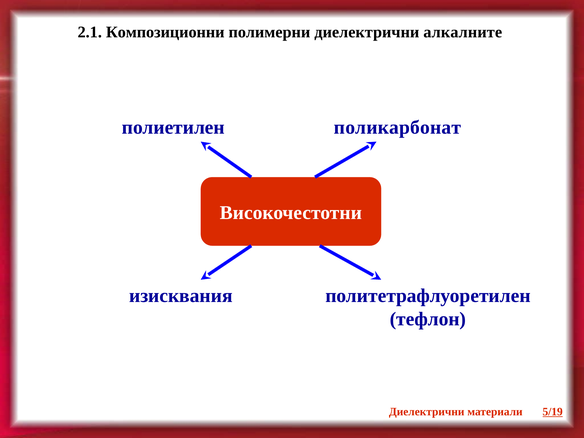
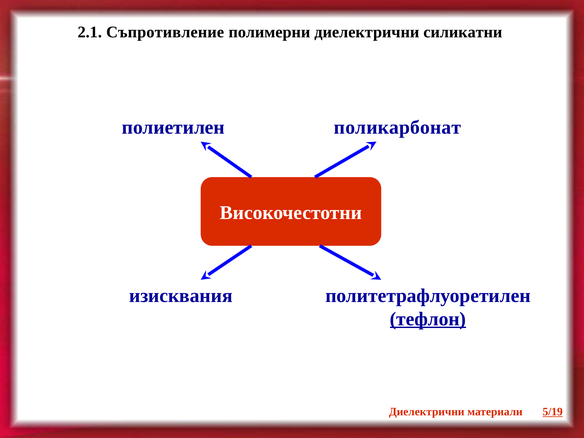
Композиционни: Композиционни -> Съпротивление (165, 32)
алкалните: алкалните -> силикатни (463, 32)
тефлон underline: none -> present (428, 319)
